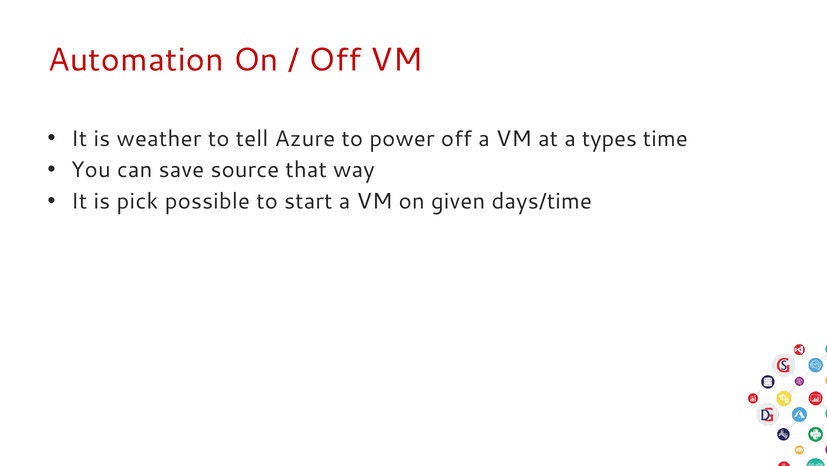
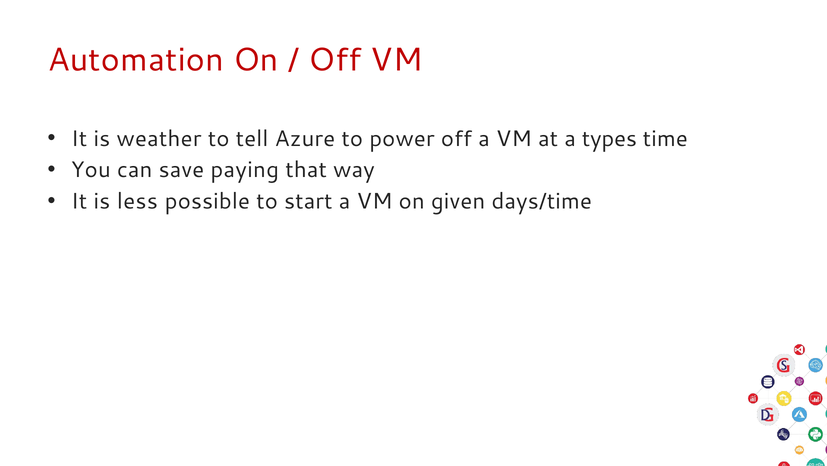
source: source -> paying (245, 170)
pick: pick -> less (137, 201)
